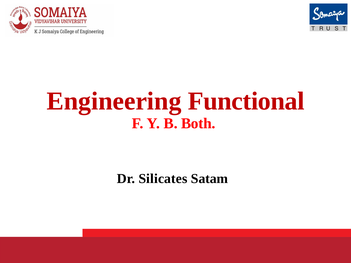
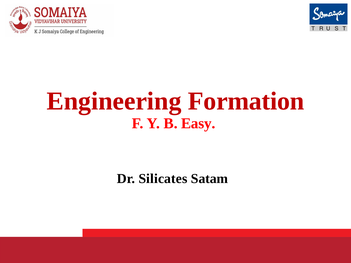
Functional: Functional -> Formation (246, 101)
Both: Both -> Easy (198, 123)
